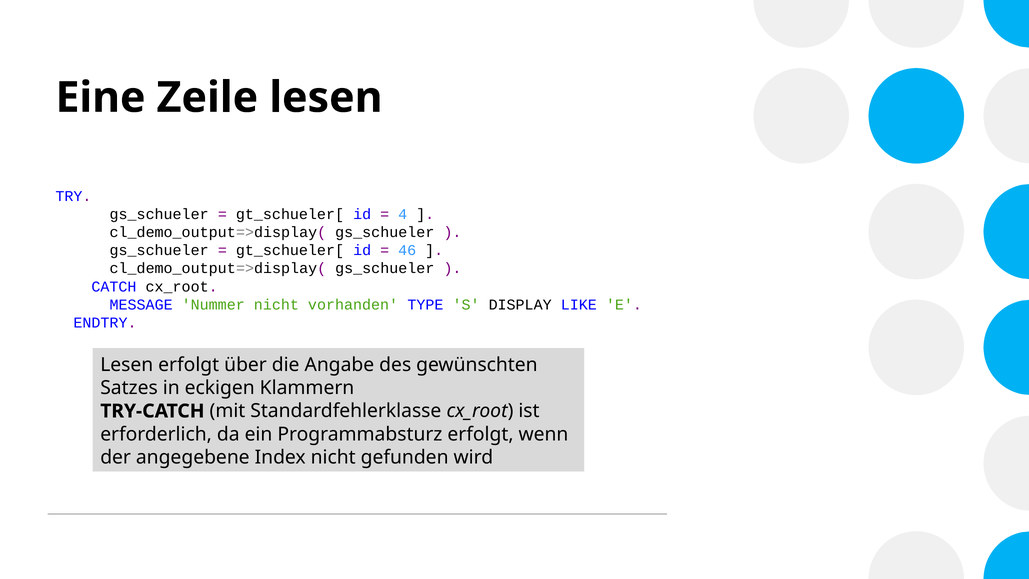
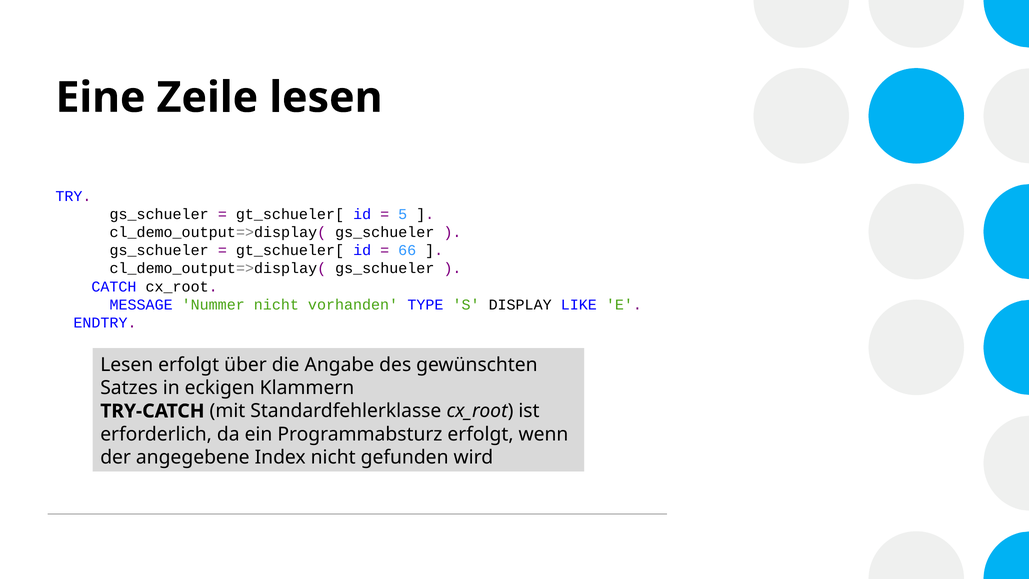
4: 4 -> 5 (403, 214)
46: 46 -> 66 (407, 250)
